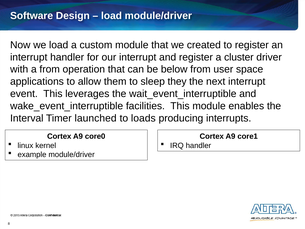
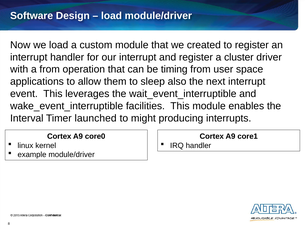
below: below -> timing (174, 69)
they: they -> also (177, 81)
loads: loads -> might (143, 118)
